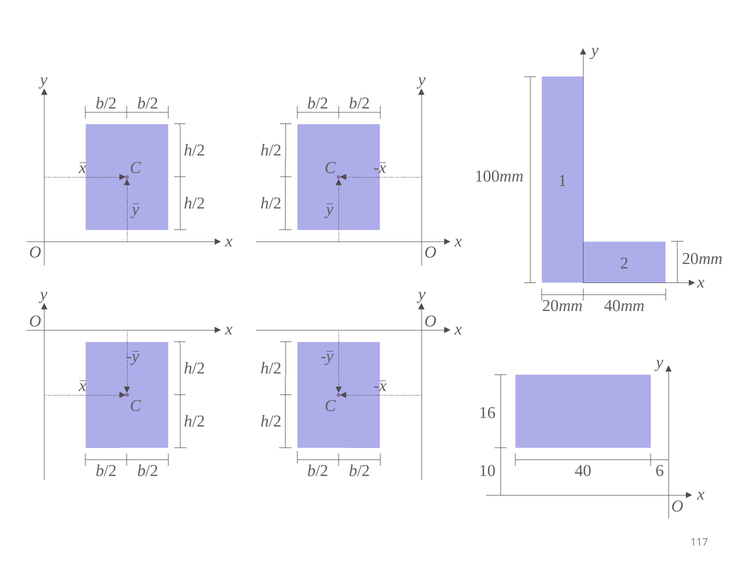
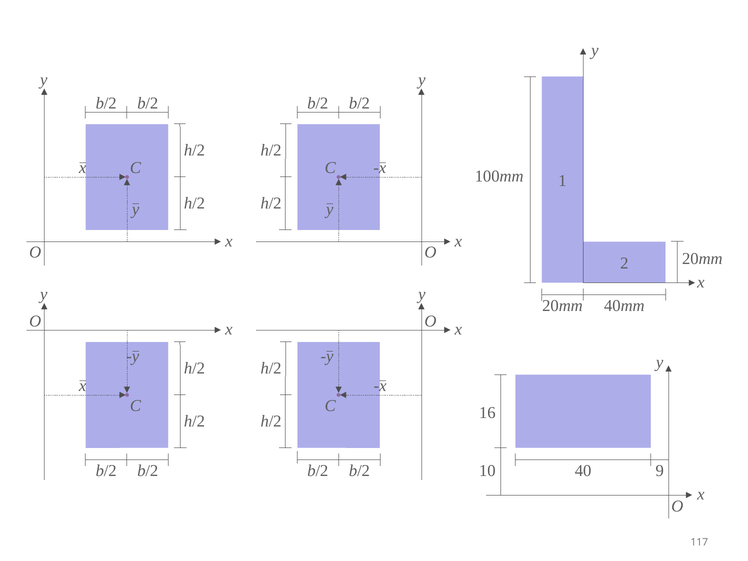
6: 6 -> 9 (660, 471)
